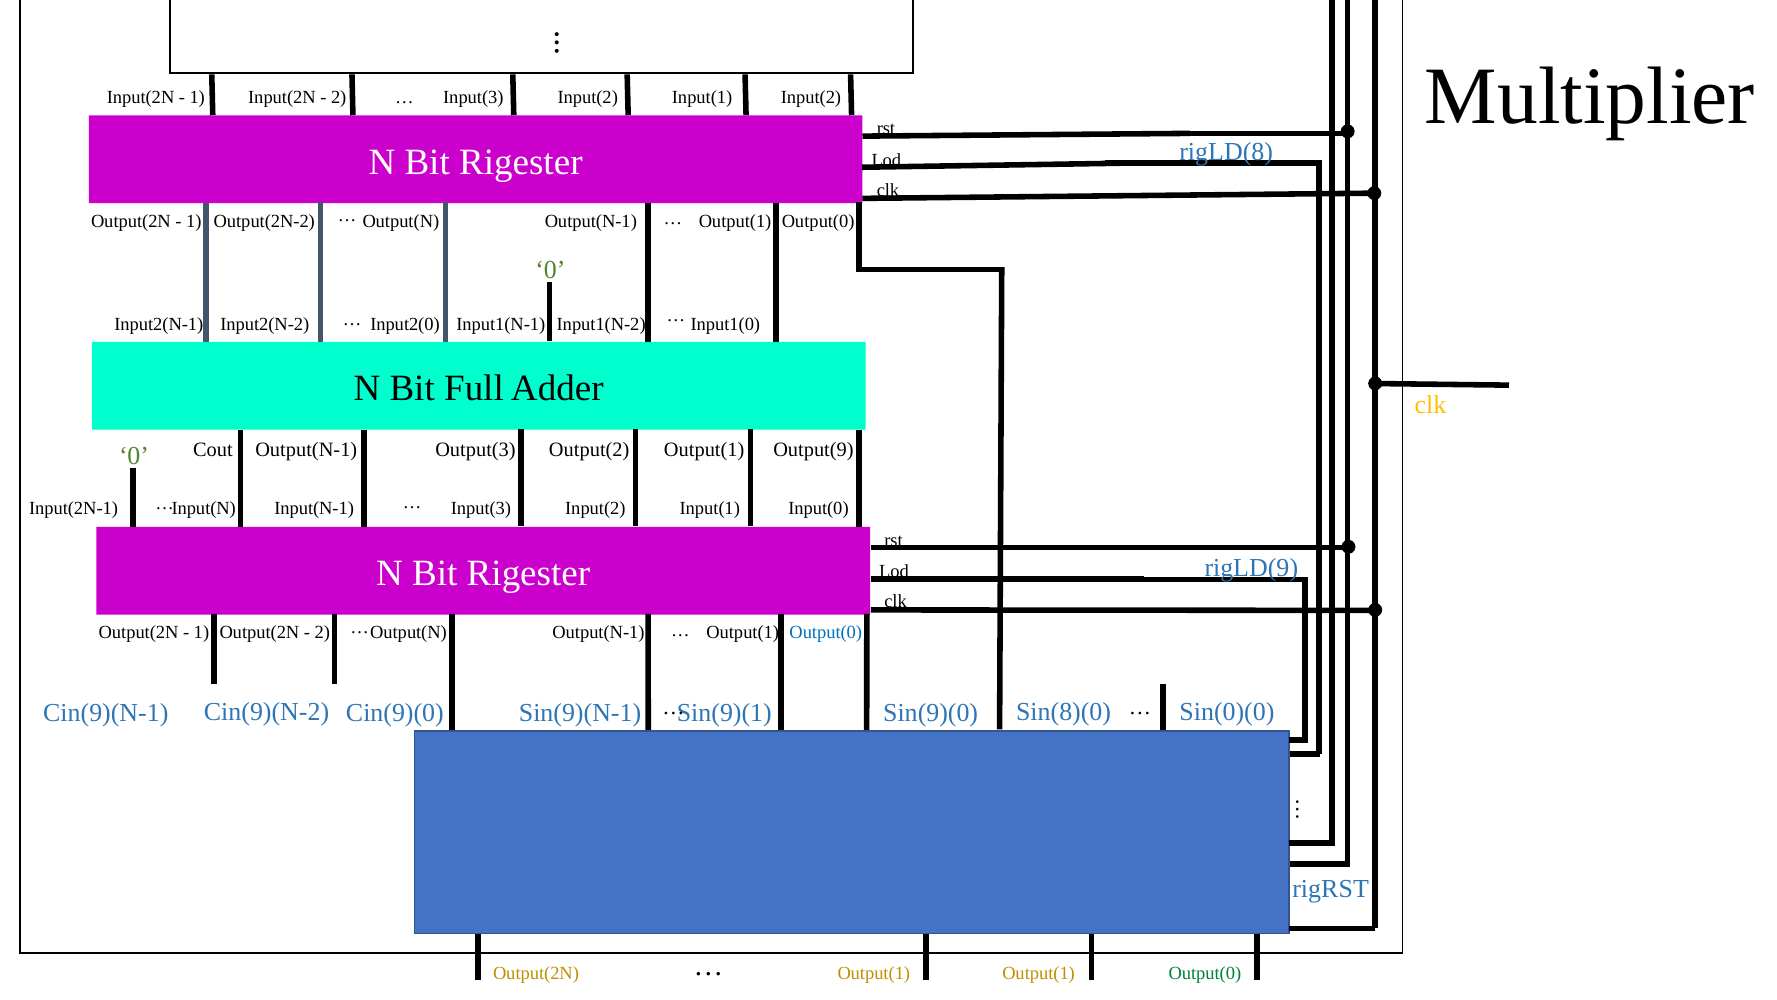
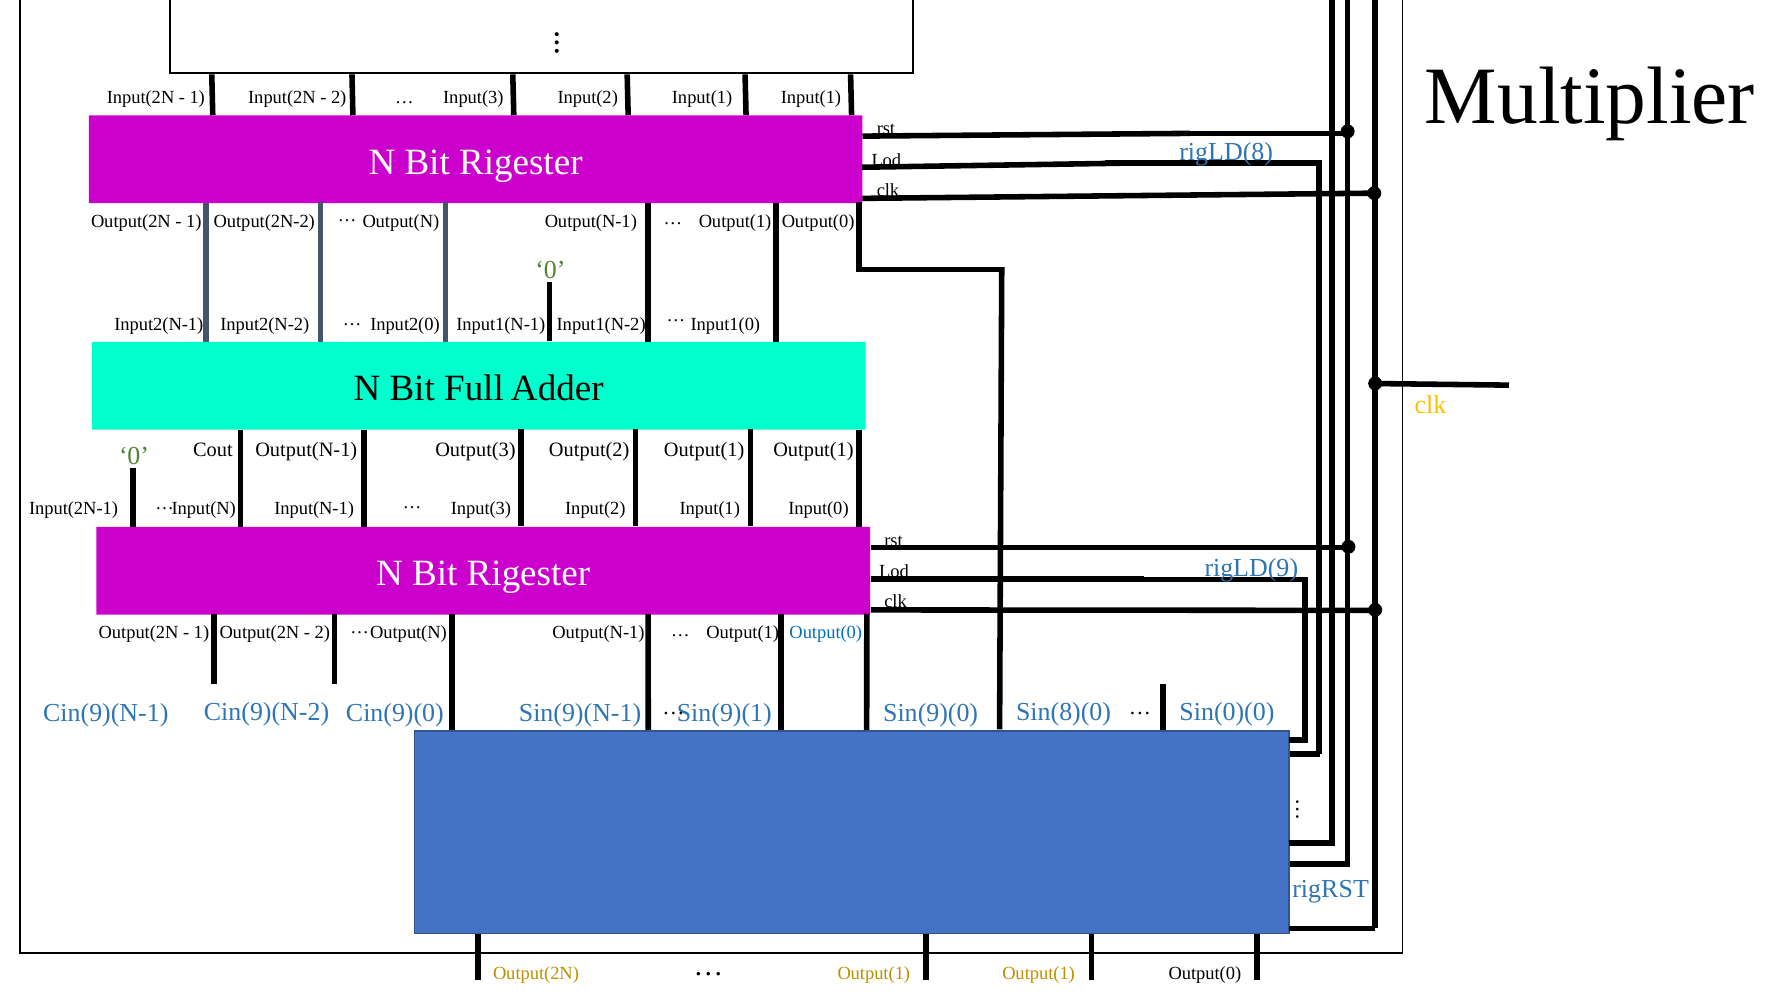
Input(2: Input(2 -> Input(1 (811, 97)
Output(9: Output(9 -> Output(1 (813, 449)
Output(0 colour: green -> black (1205, 973)
